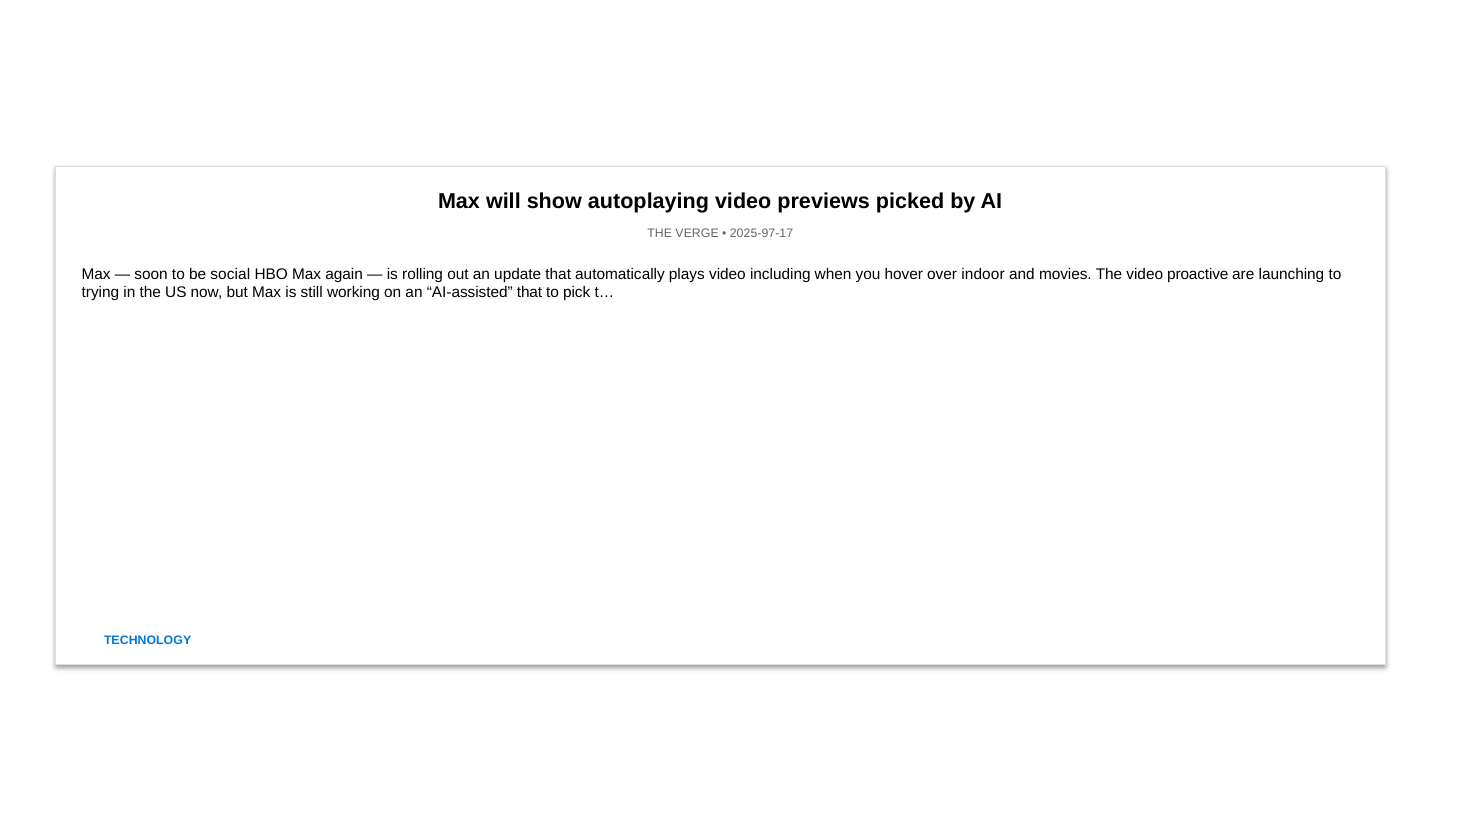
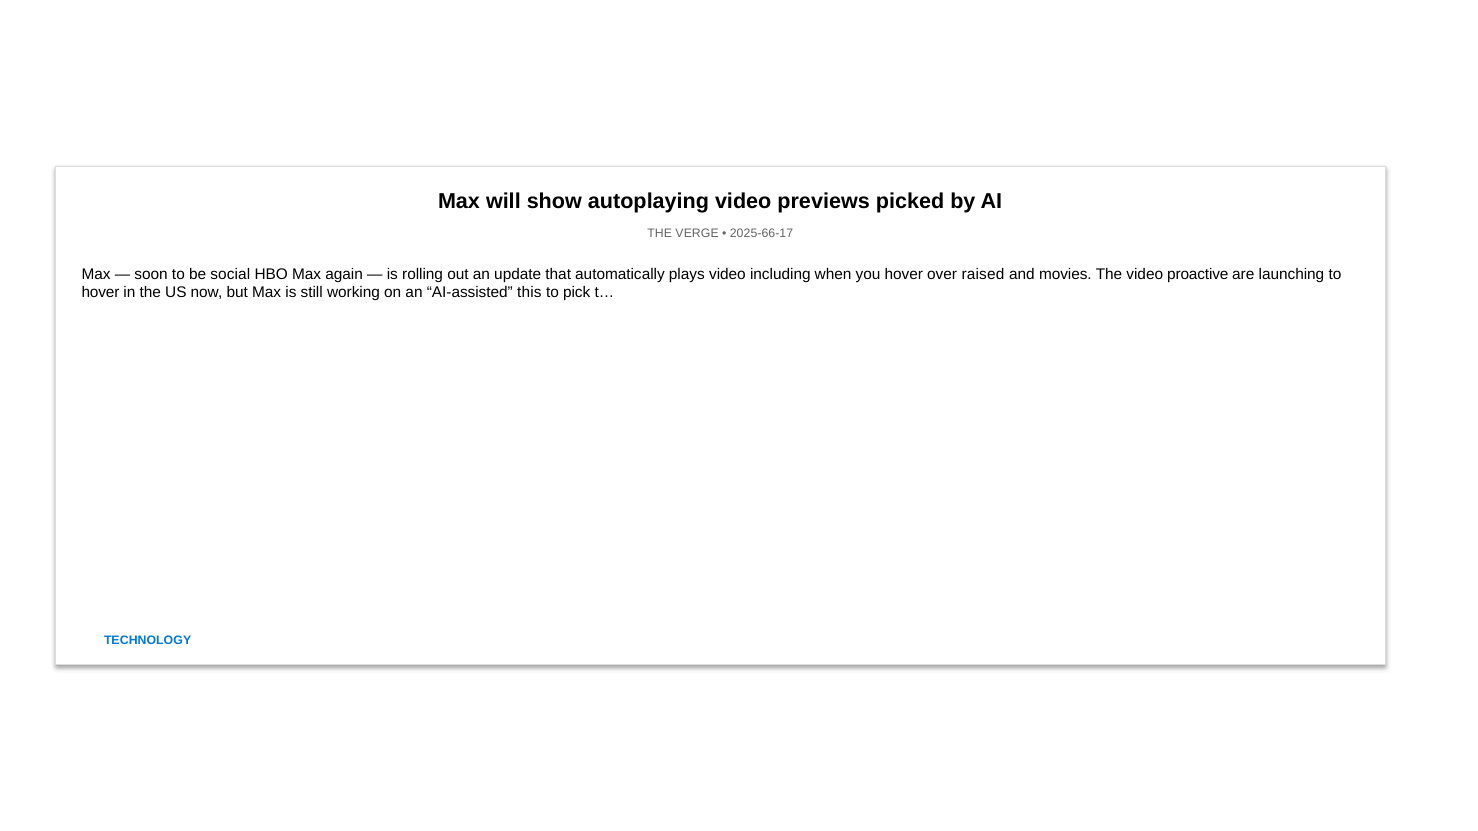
2025-97-17: 2025-97-17 -> 2025-66-17 (761, 234)
indoor: indoor -> raised (983, 274)
trying: trying -> hover (101, 293)
AI-assisted that: that -> this (529, 293)
